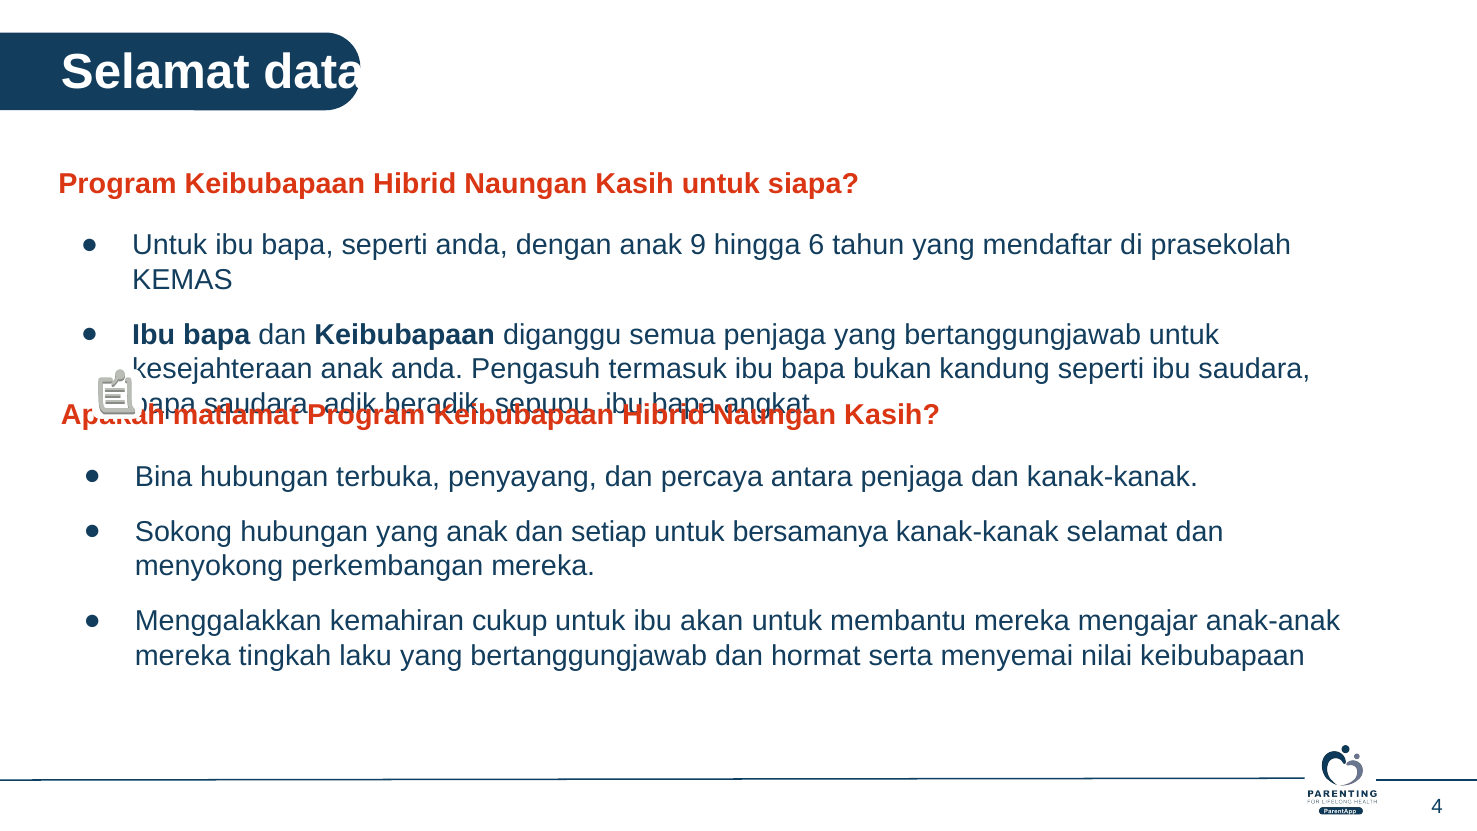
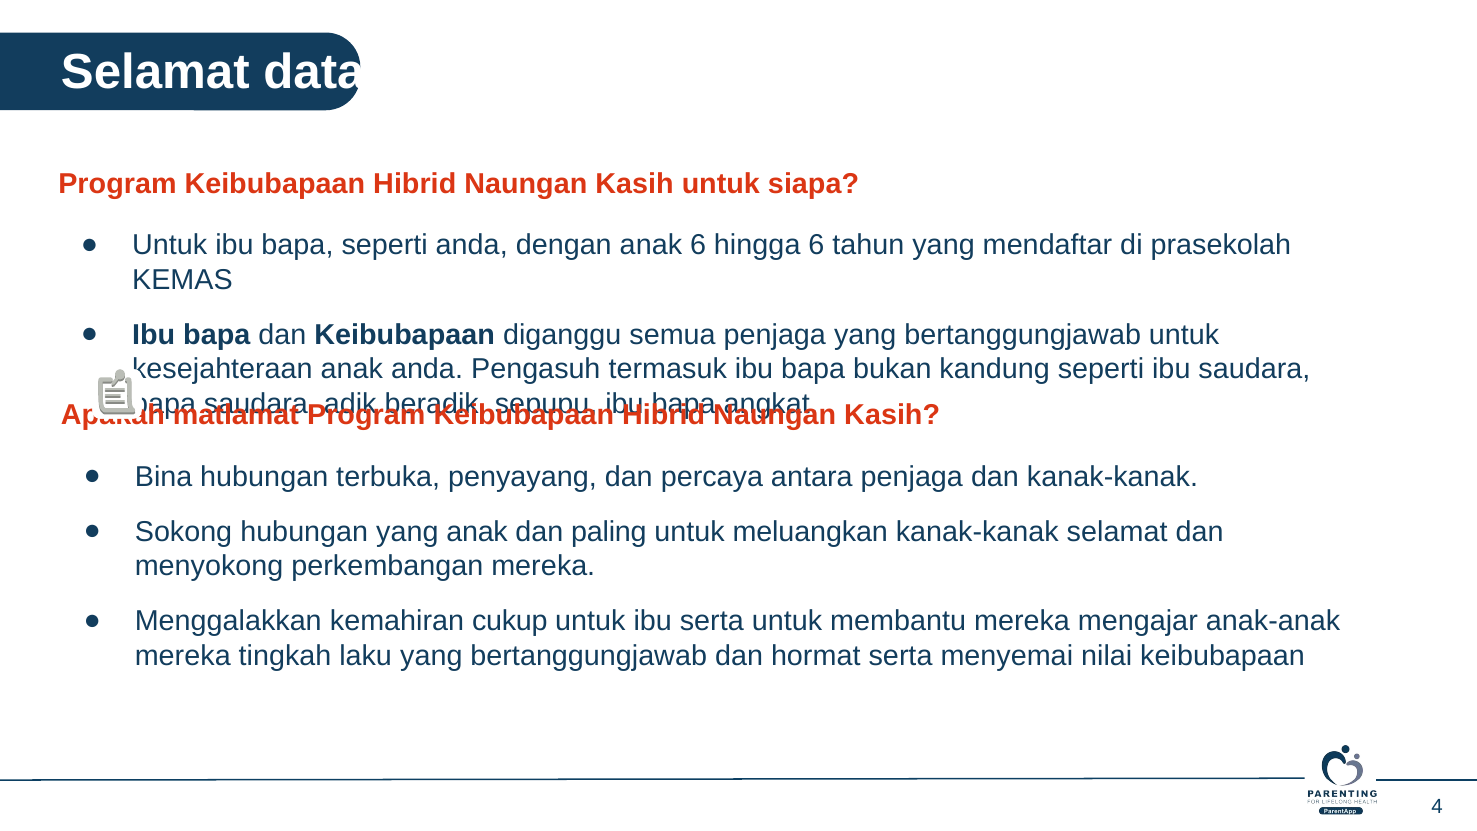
anak 9: 9 -> 6 (698, 245)
setiap: setiap -> paling (609, 532)
bersamanya: bersamanya -> meluangkan (810, 532)
ibu akan: akan -> serta (712, 621)
